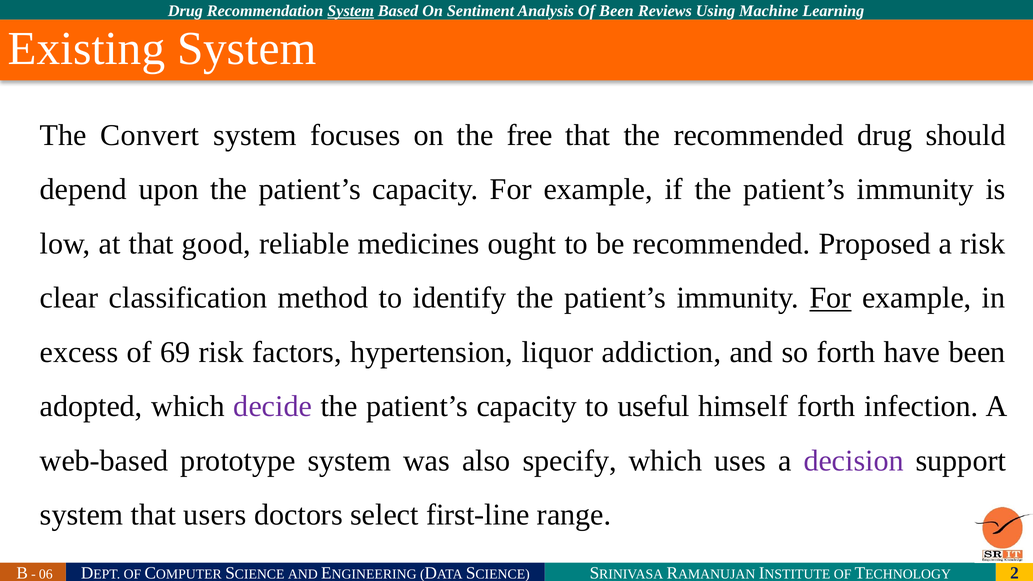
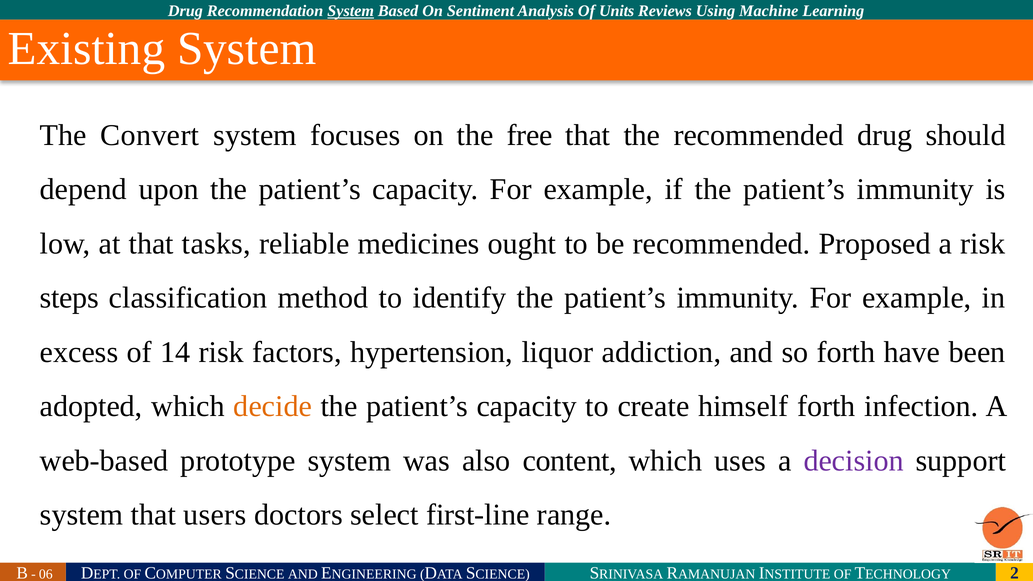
Of Been: Been -> Units (617, 11)
good: good -> tasks (216, 244)
clear: clear -> steps (69, 298)
For underline: present -> none (831, 298)
69: 69 -> 14 (175, 352)
decide colour: purple -> orange (273, 406)
useful: useful -> create (653, 406)
specify: specify -> content (570, 461)
